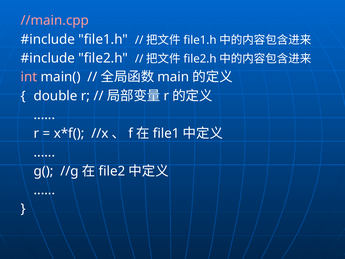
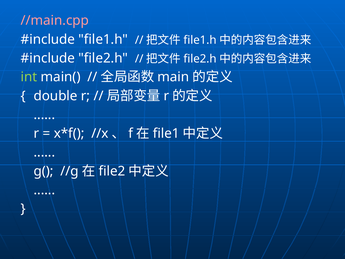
int colour: pink -> light green (29, 77)
